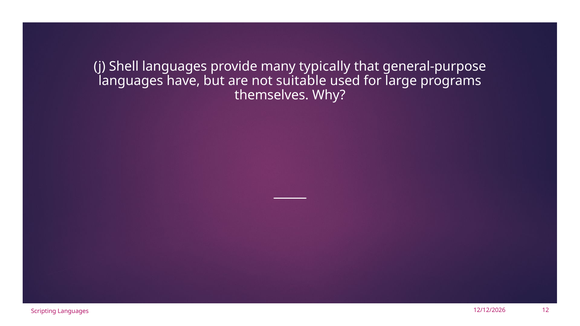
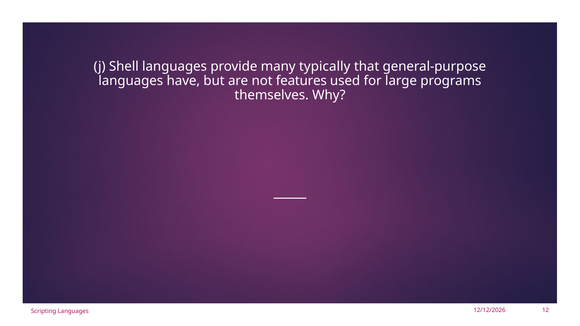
suitable: suitable -> features (301, 81)
